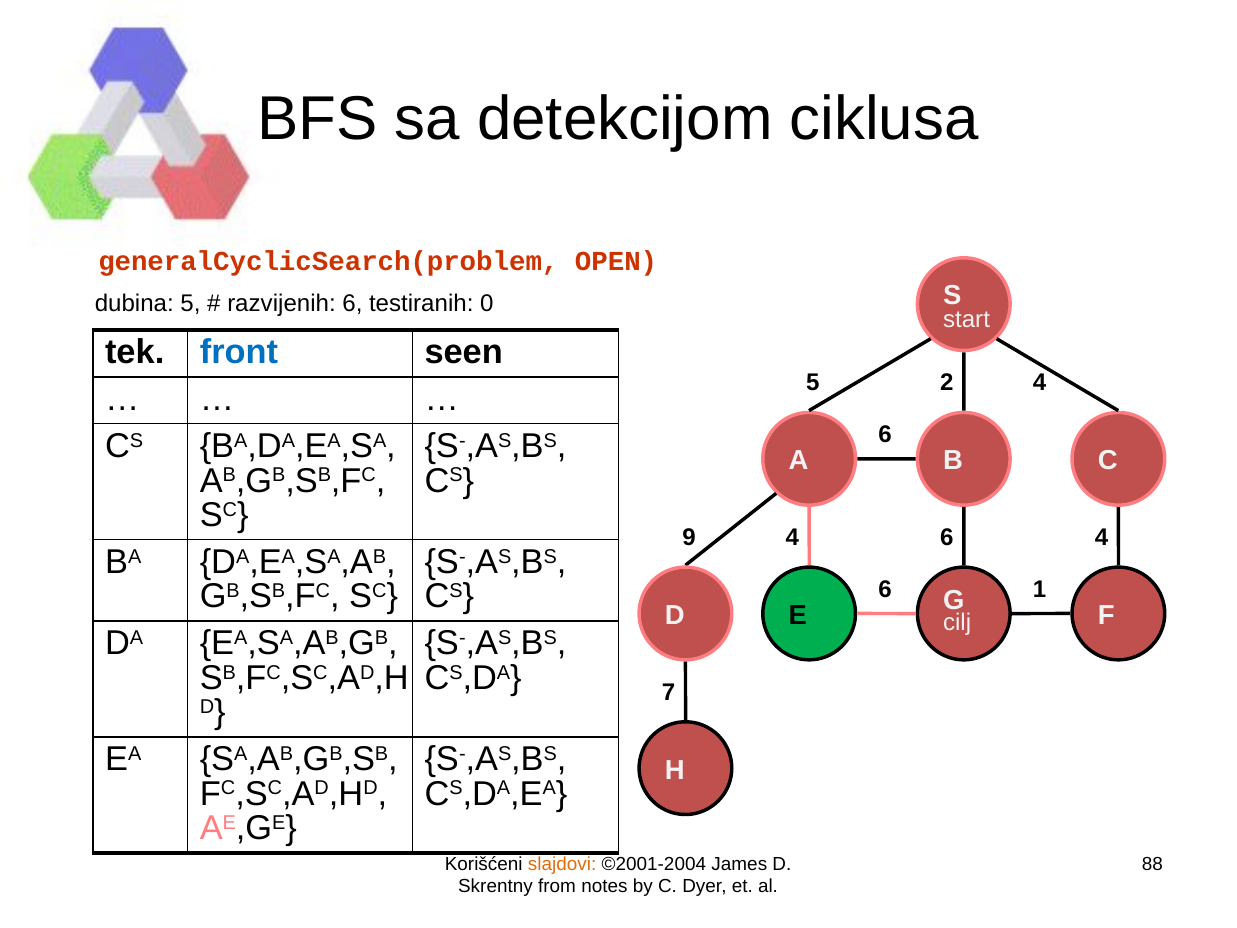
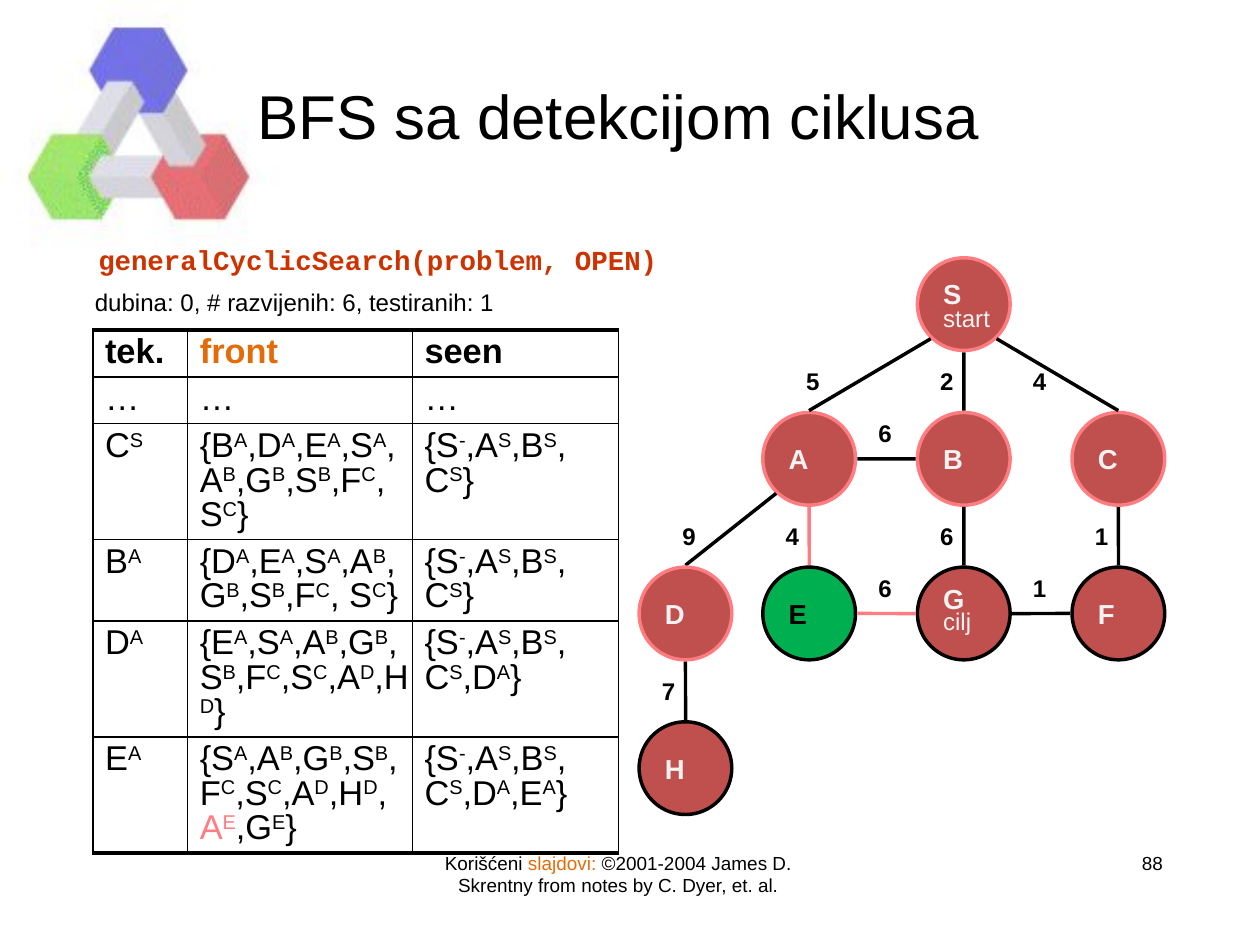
dubina 5: 5 -> 0 (190, 304)
testiranih 0: 0 -> 1 (487, 304)
front colour: blue -> orange (239, 352)
4: 4 -> 1 (1101, 538)
